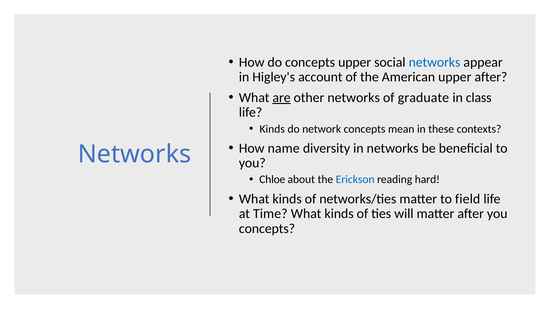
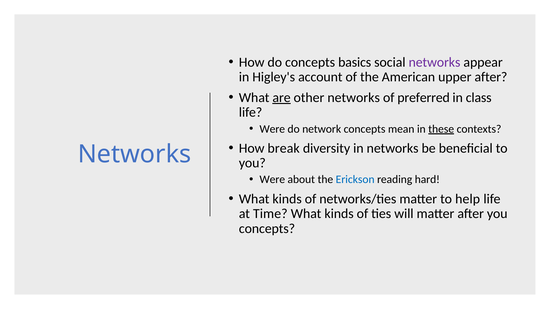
concepts upper: upper -> basics (355, 62)
networks colour: blue -> purple (434, 62)
graduate: graduate -> preferred (424, 98)
Kinds: Kinds -> Were (272, 129)
these underline: none -> present (441, 129)
name: name -> break (284, 148)
Chloe: Chloe -> Were (272, 180)
field: field -> help (468, 199)
